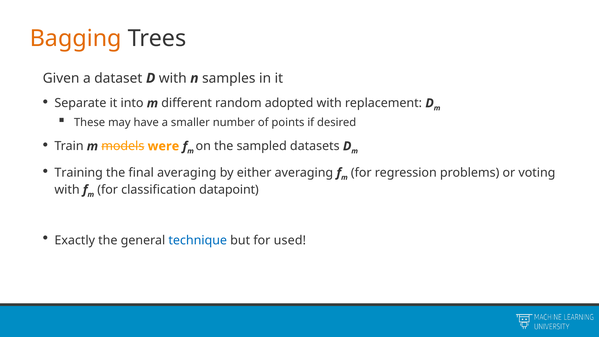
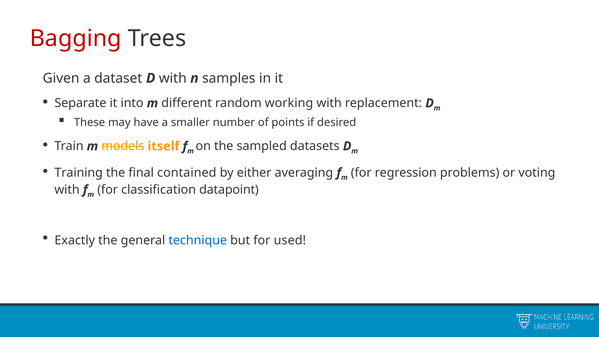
Bagging colour: orange -> red (76, 38)
adopted: adopted -> working (289, 103)
were: were -> itself (163, 146)
final averaging: averaging -> contained (187, 173)
